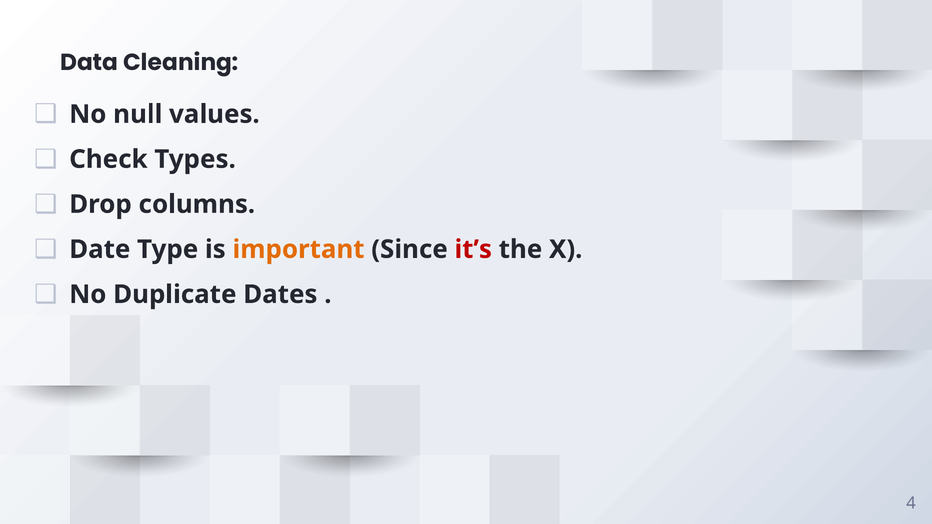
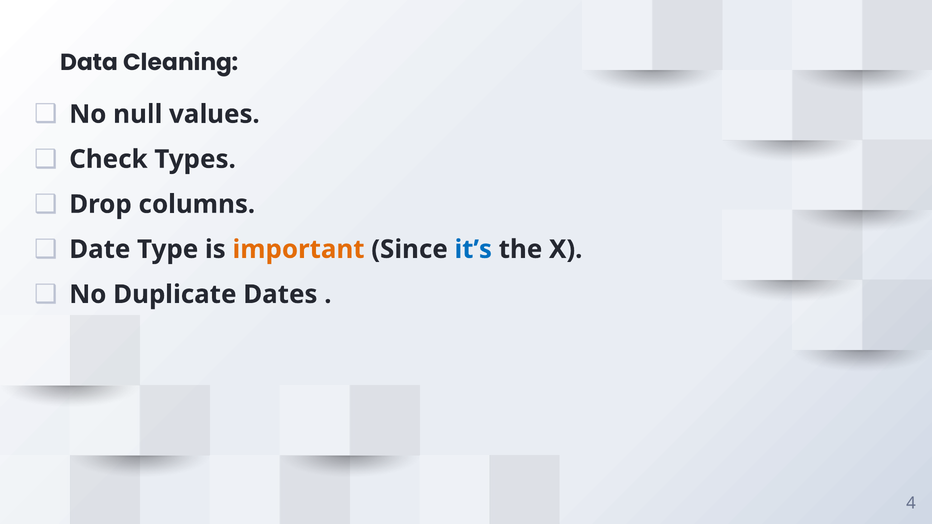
it’s colour: red -> blue (473, 249)
